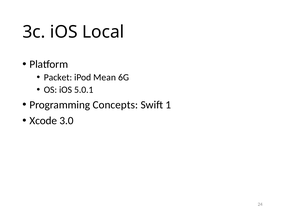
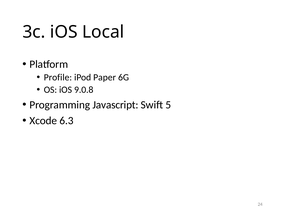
Packet: Packet -> Profile (58, 77)
Mean: Mean -> Paper (105, 77)
5.0.1: 5.0.1 -> 9.0.8 (84, 90)
Concepts: Concepts -> Javascript (116, 105)
1: 1 -> 5 (168, 105)
3.0: 3.0 -> 6.3 (67, 121)
